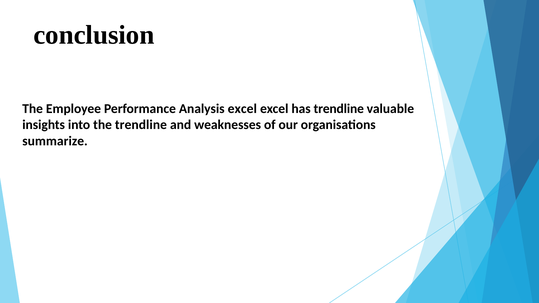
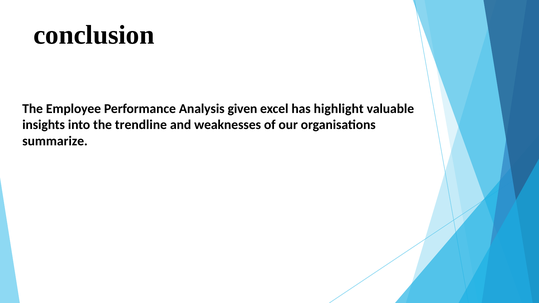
Analysis excel: excel -> given (242, 109)
has trendline: trendline -> highlight (339, 109)
